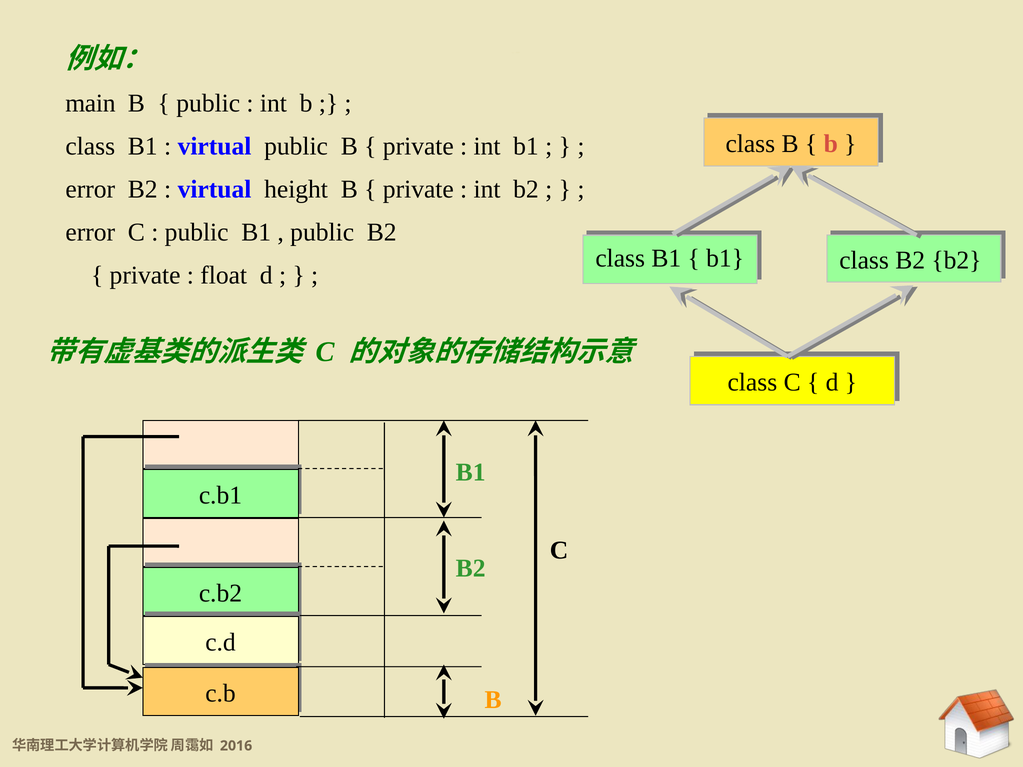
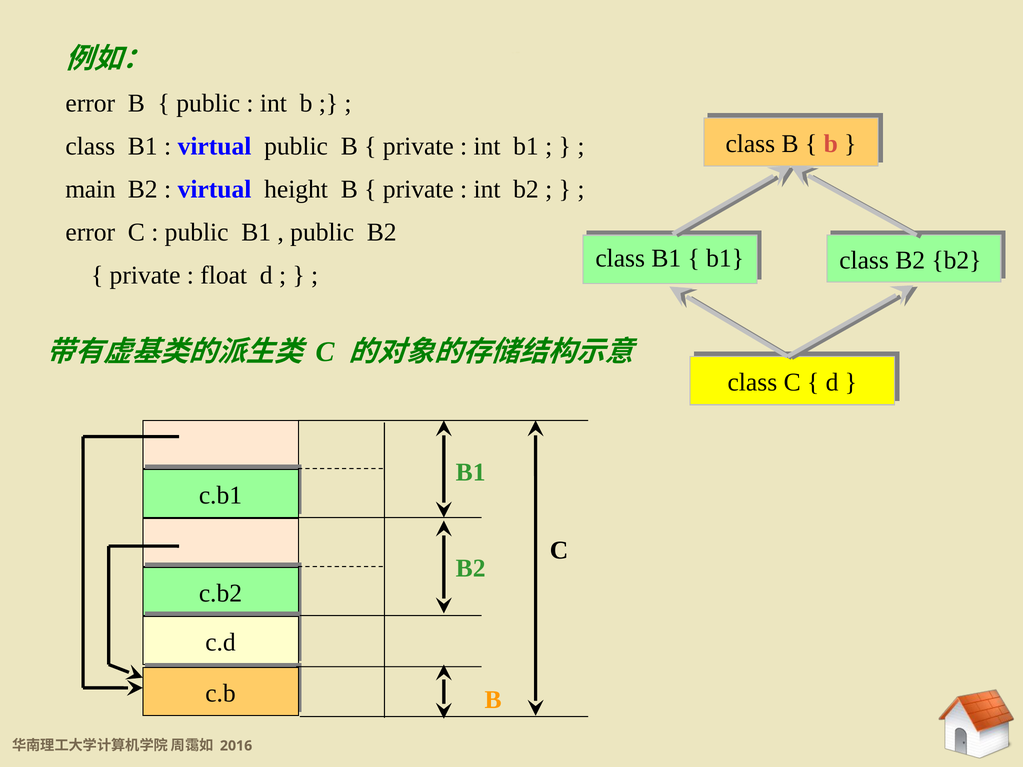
main: main -> error (90, 103)
error: error -> main (90, 189)
